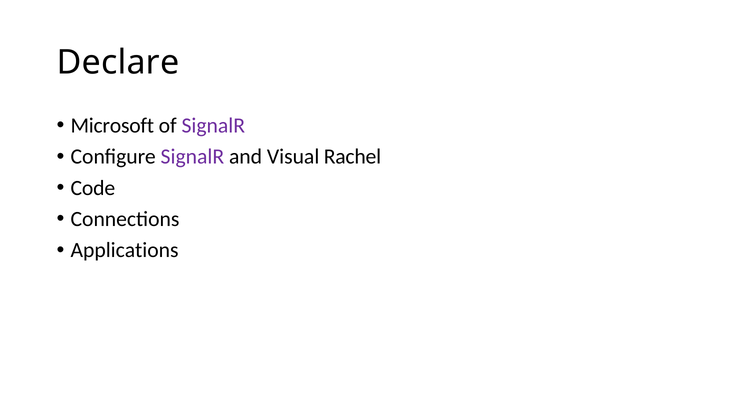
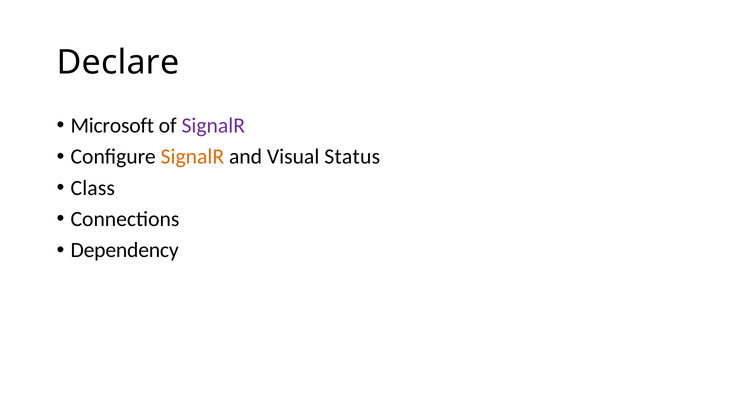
SignalR colour: purple -> orange (192, 157)
Rachel: Rachel -> Status (352, 157)
Code: Code -> Class (93, 188)
Applications: Applications -> Dependency (125, 250)
